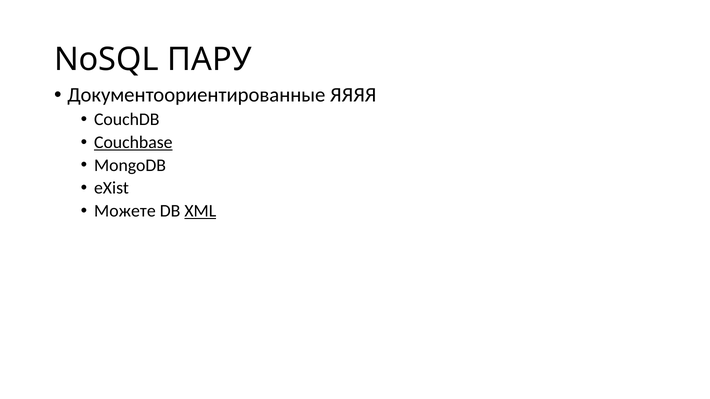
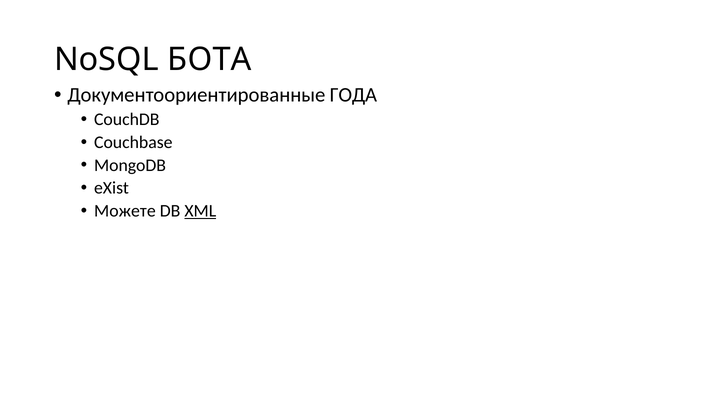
ПАРУ: ПАРУ -> БОТА (210, 60)
ЯЯЯЯ: ЯЯЯЯ -> ГОДА (353, 95)
Couchbase underline: present -> none (133, 143)
